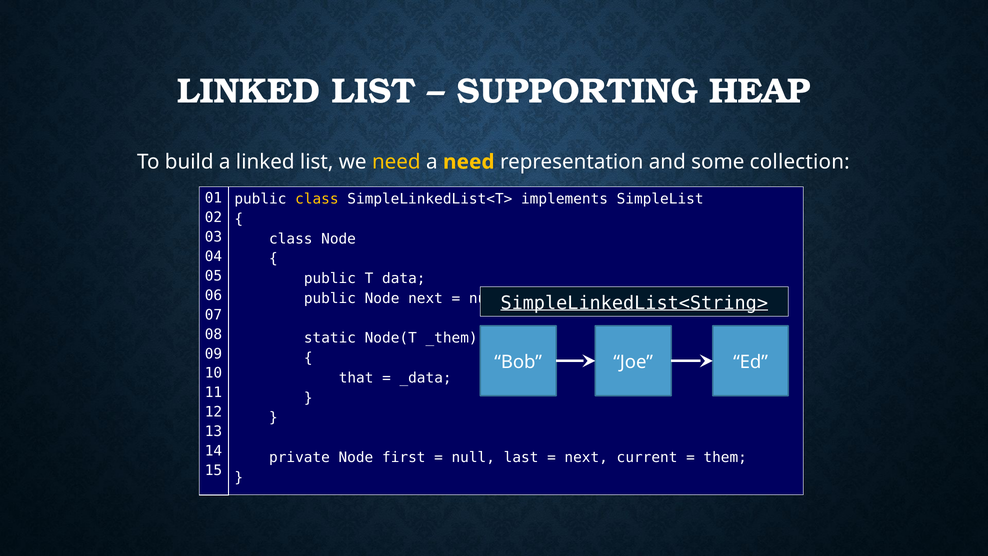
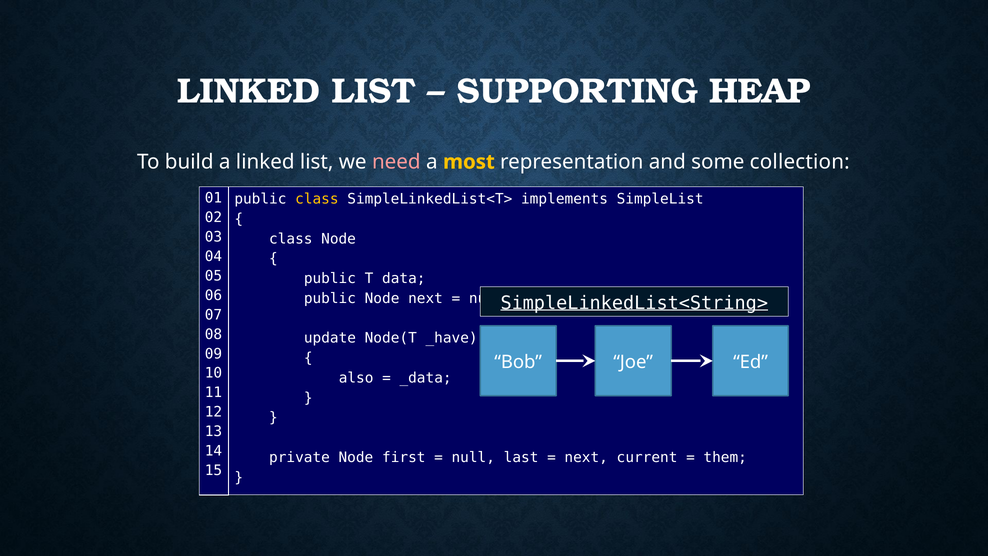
need colour: yellow -> pink (396, 162)
a need: need -> most (469, 162)
static: static -> update (330, 338)
_them: _them -> _have (452, 338)
that: that -> also (356, 378)
